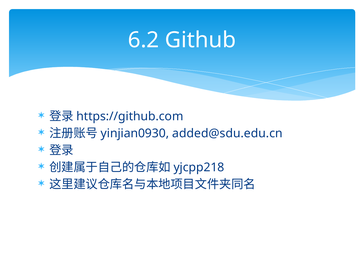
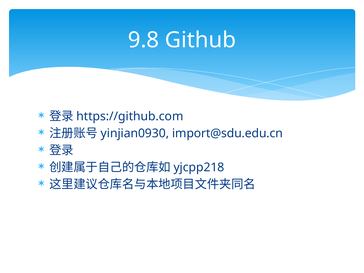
6.2: 6.2 -> 9.8 (143, 40)
added@sdu.edu.cn: added@sdu.edu.cn -> import@sdu.edu.cn (228, 133)
